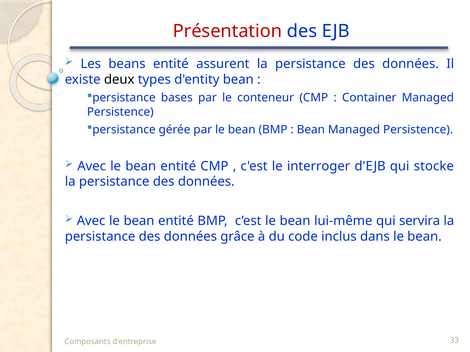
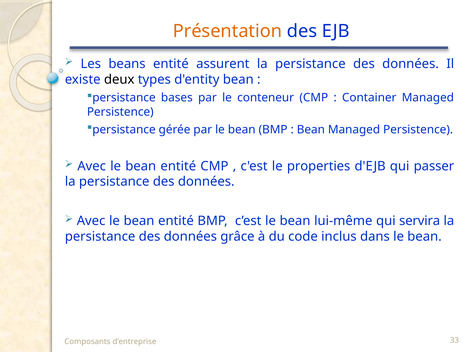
Présentation colour: red -> orange (228, 31)
interroger: interroger -> properties (319, 166)
stocke: stocke -> passer (434, 166)
